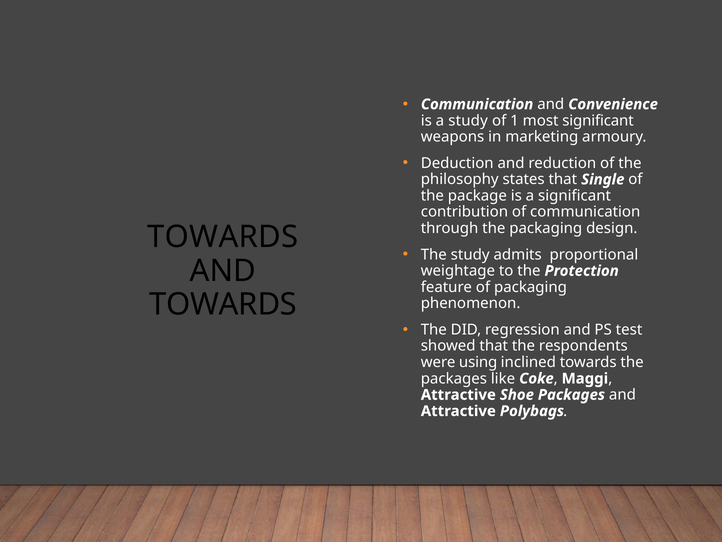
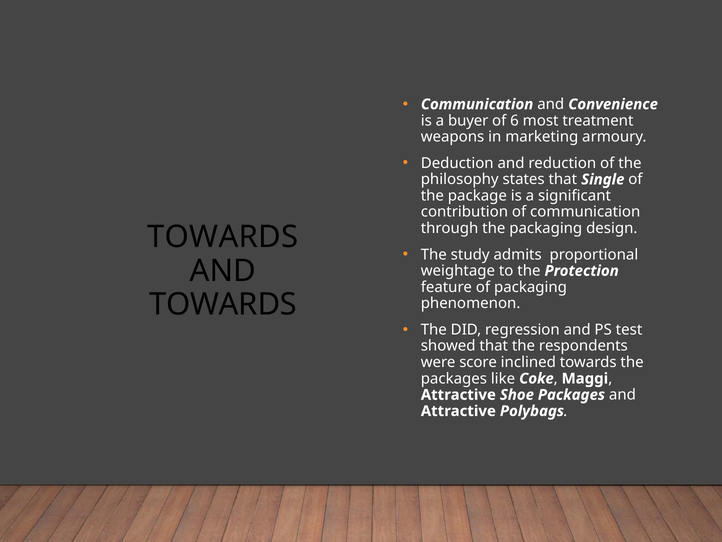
a study: study -> buyer (468, 120)
1: 1 -> 6 (515, 120)
most significant: significant -> treatment (598, 120)
using: using -> score (478, 362)
